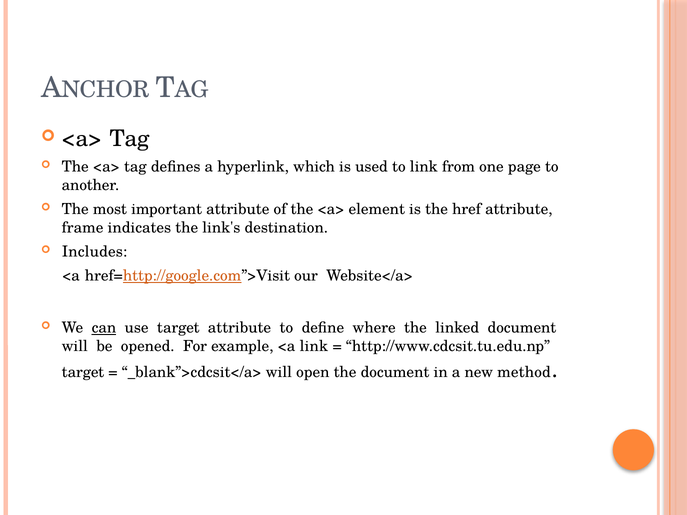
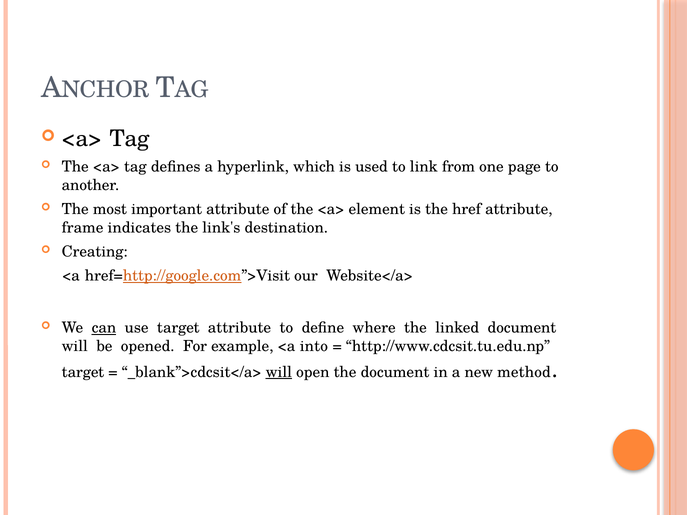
Includes: Includes -> Creating (95, 252)
<a link: link -> into (314, 346)
will underline: none -> present (279, 372)
